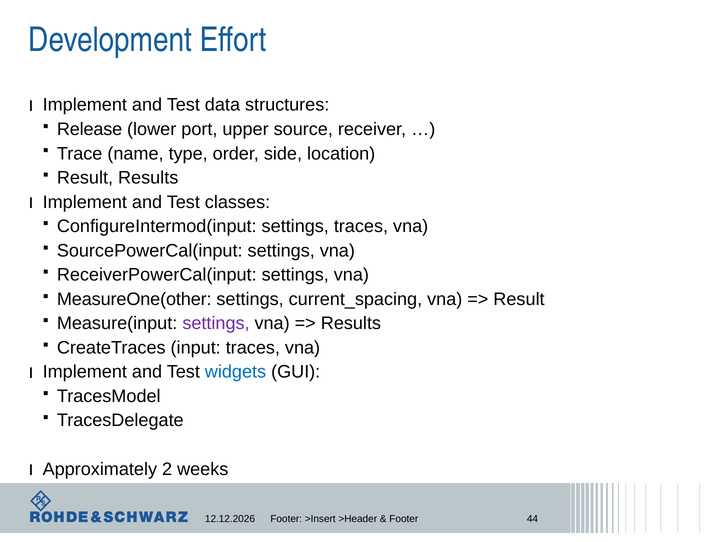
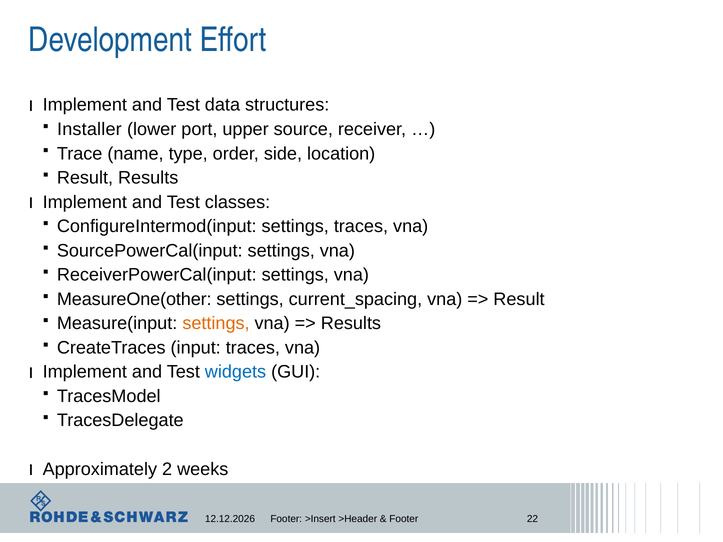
Release: Release -> Installer (89, 129)
settings colour: purple -> orange (216, 324)
44: 44 -> 22 (532, 519)
